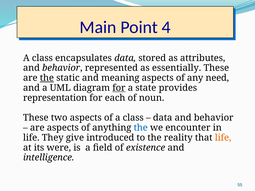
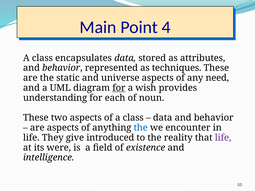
essentially: essentially -> techniques (177, 68)
the underline: present -> none (47, 78)
meaning: meaning -> universe (120, 78)
state: state -> wish (146, 88)
representation: representation -> understanding (55, 98)
life colour: orange -> purple (223, 138)
